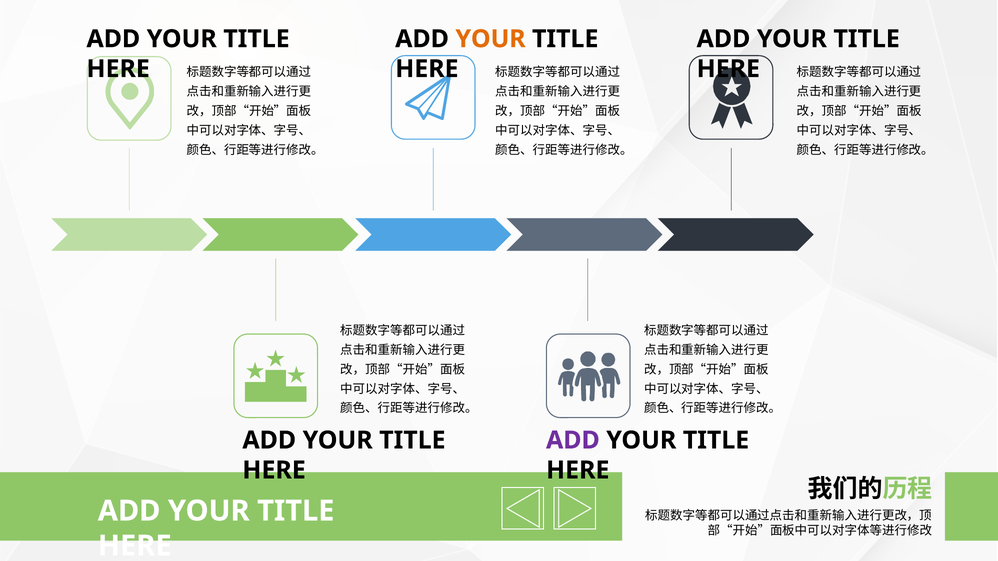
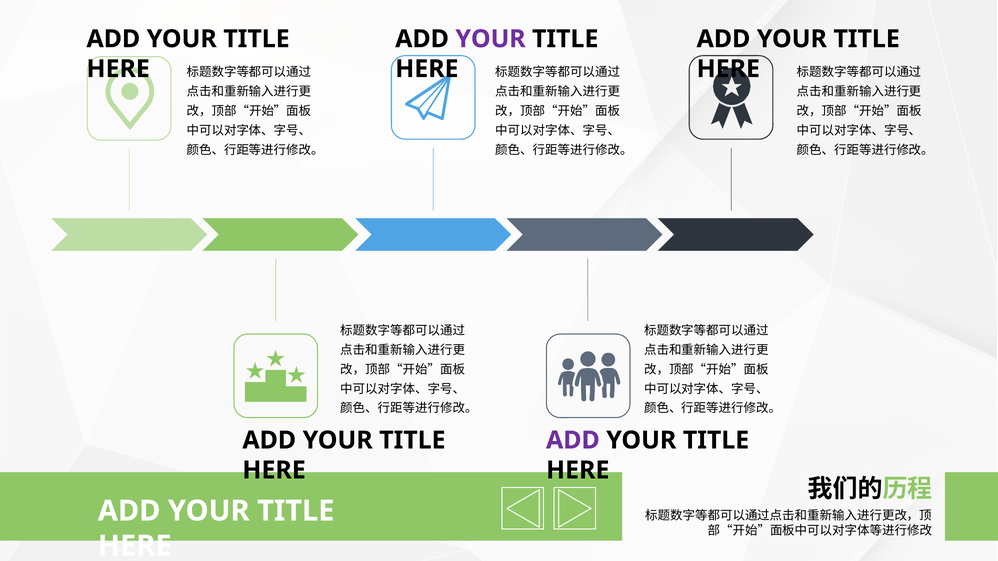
YOUR colour: orange -> purple (491, 39)
